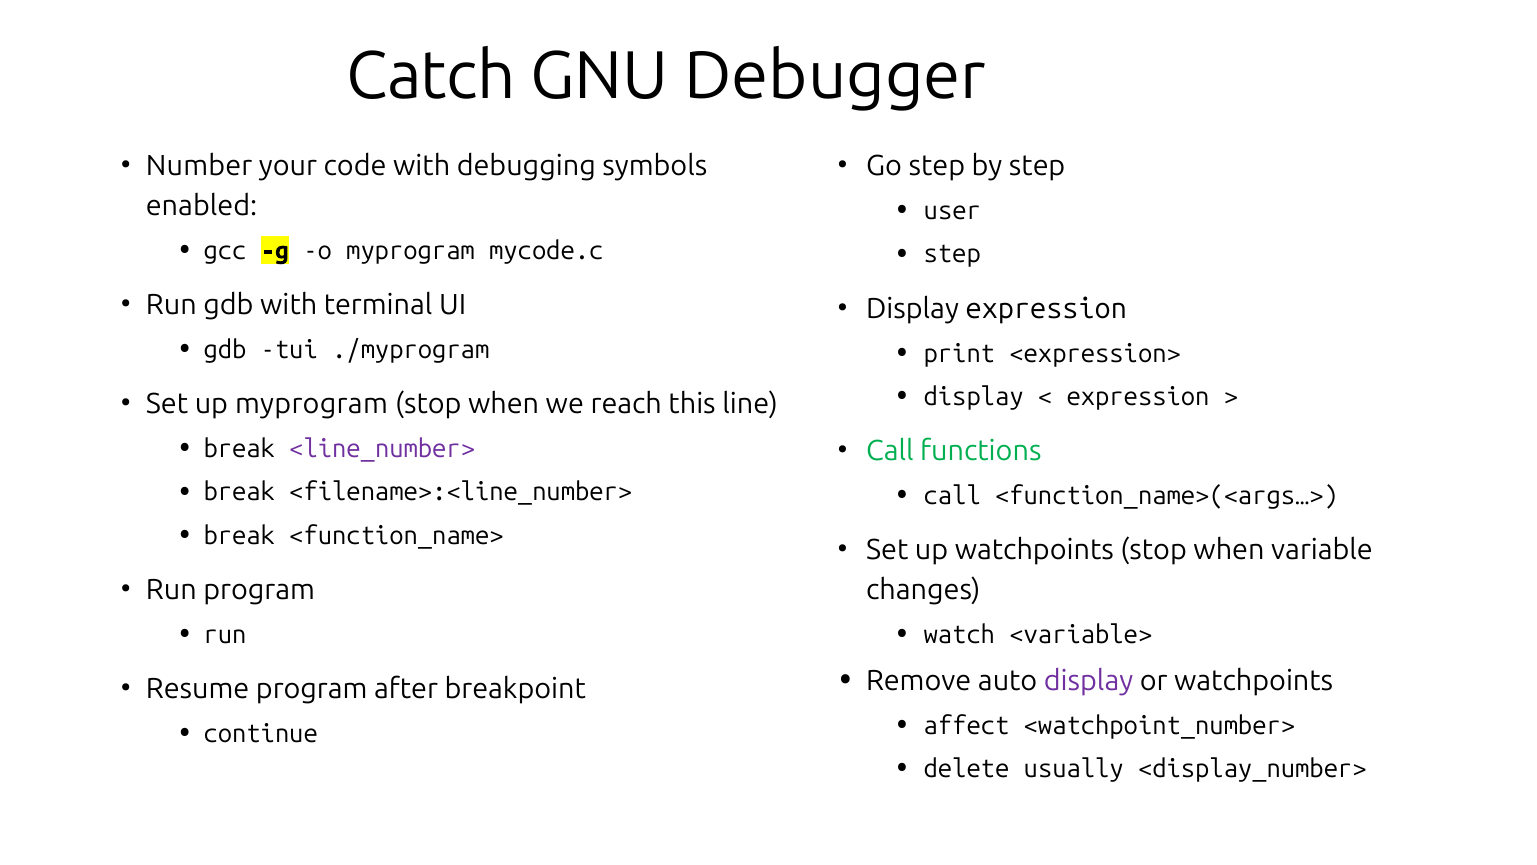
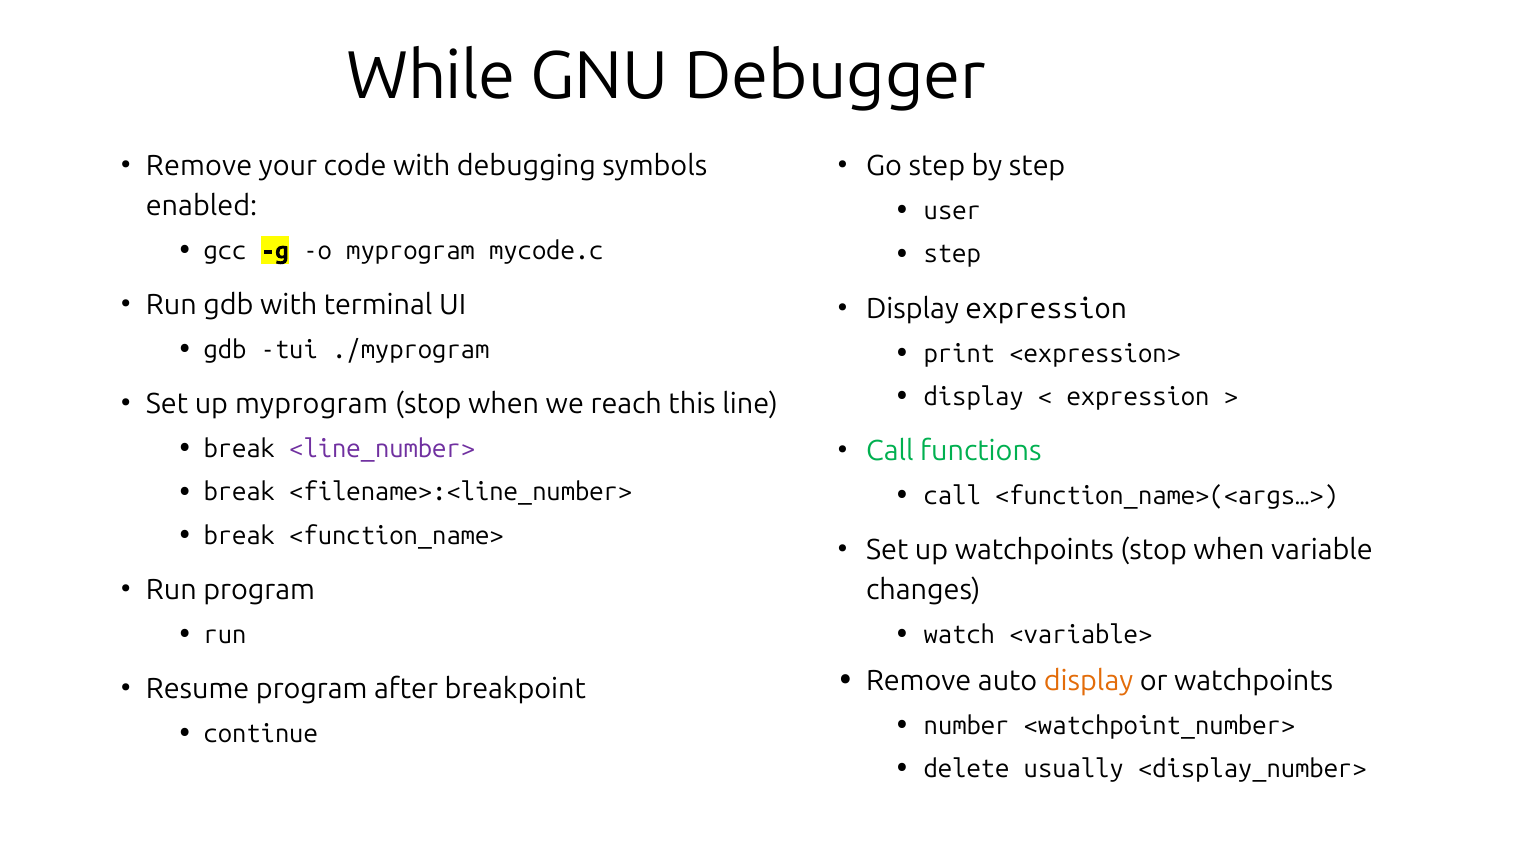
Catch: Catch -> While (431, 76)
Number: Number -> Remove (199, 166)
display colour: purple -> orange (1089, 681)
affect: affect -> number (967, 725)
